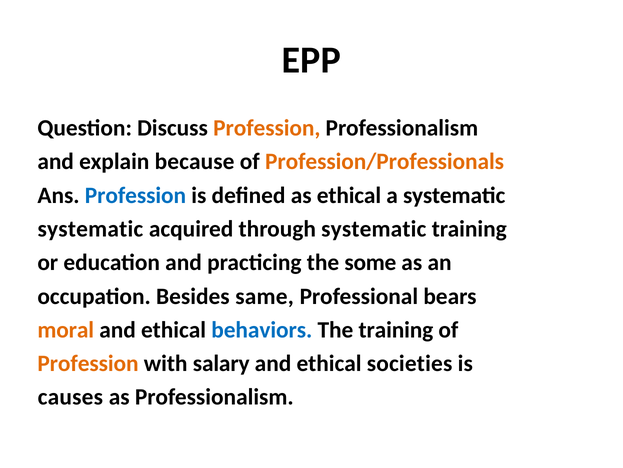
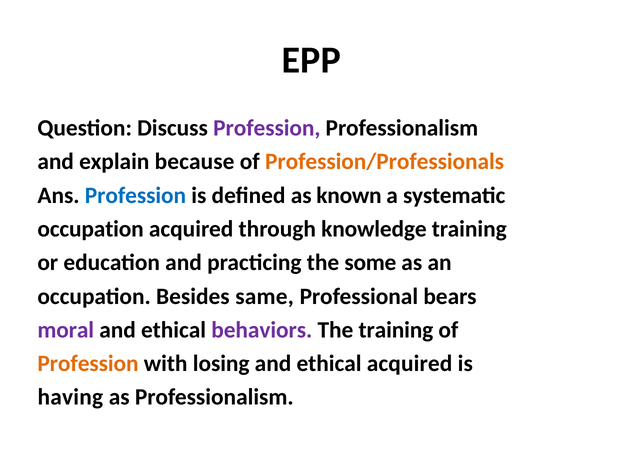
Profession colour: orange -> purple (267, 128)
as ethical: ethical -> known (349, 195)
systematic: systematic -> occupation (91, 229)
through systematic: systematic -> knowledge (374, 229)
moral colour: orange -> purple (66, 329)
behaviors colour: blue -> purple (262, 329)
salary: salary -> losing (221, 363)
ethical societies: societies -> acquired (410, 363)
causes: causes -> having (70, 397)
